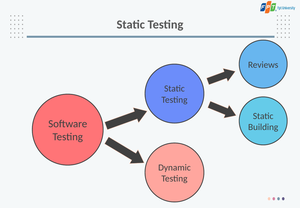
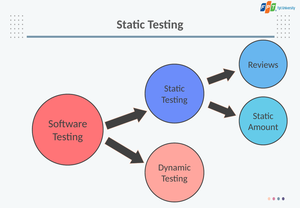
Building: Building -> Amount (263, 127)
